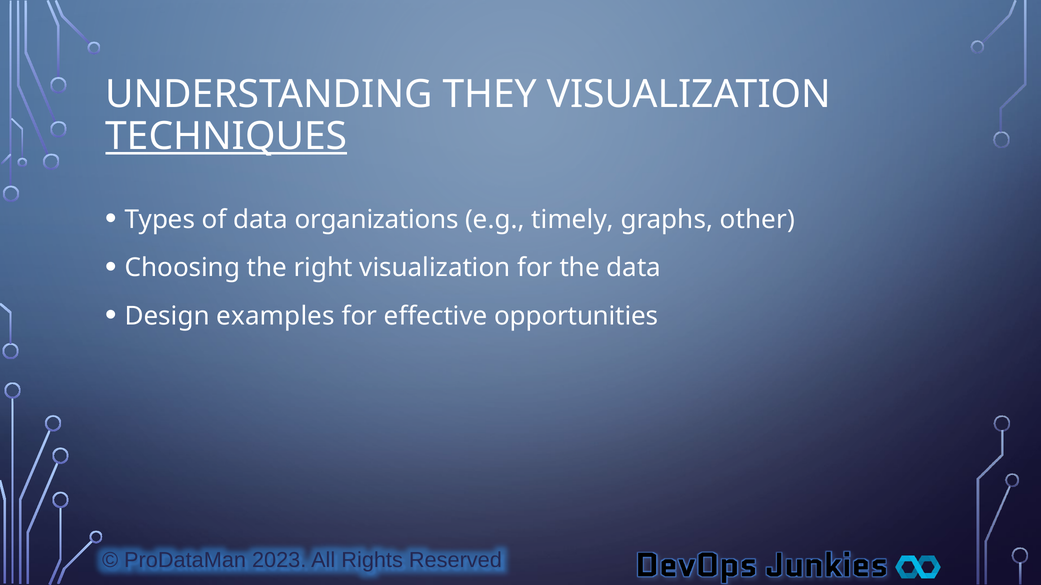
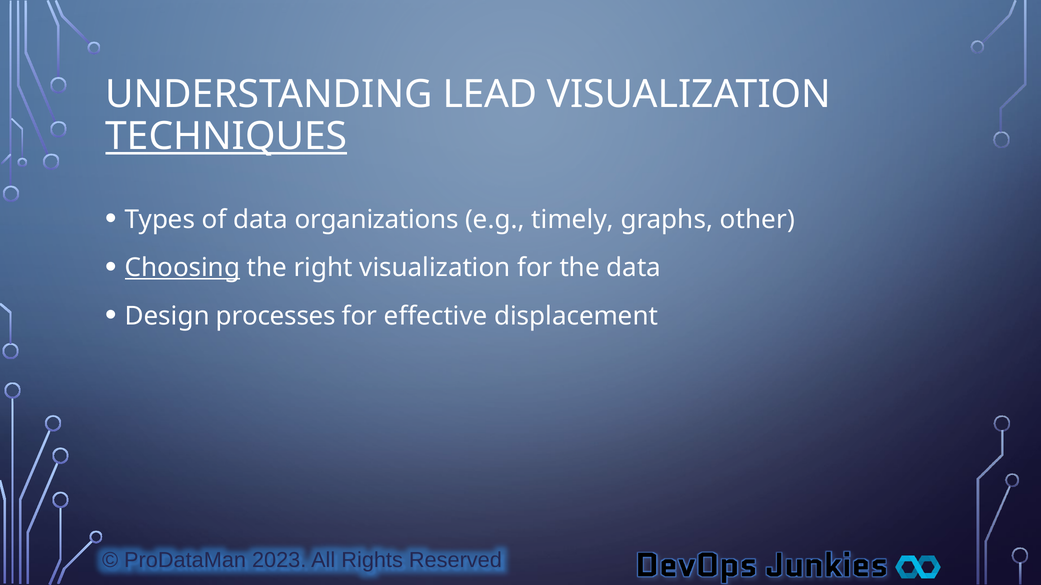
THEY: THEY -> LEAD (490, 95)
Choosing underline: none -> present (182, 268)
examples: examples -> processes (276, 316)
opportunities: opportunities -> displacement (576, 316)
